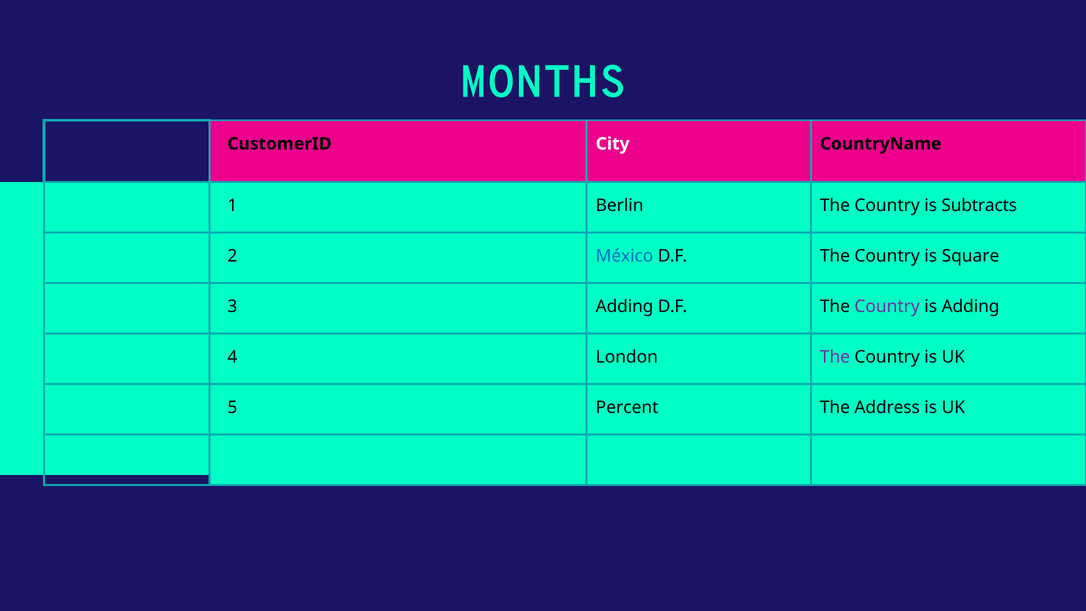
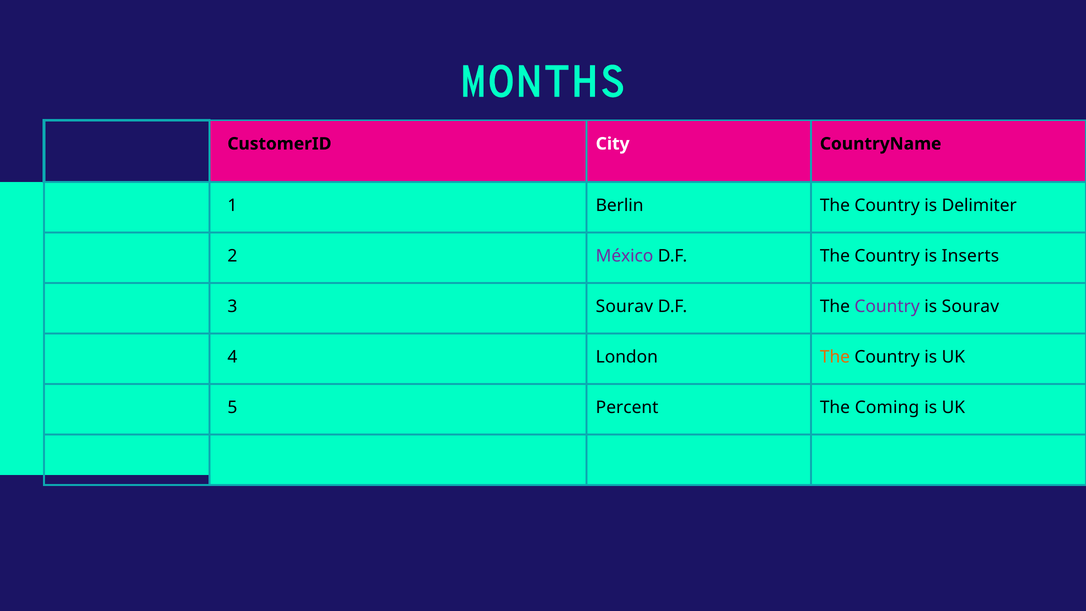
Subtracts: Subtracts -> Delimiter (979, 205)
México colour: blue -> purple (625, 256)
Square: Square -> Inserts (970, 256)
3 Adding: Adding -> Sourav (624, 306)
is Adding: Adding -> Sourav (970, 306)
The colour: purple -> orange (835, 357)
Address: Address -> Coming (887, 407)
